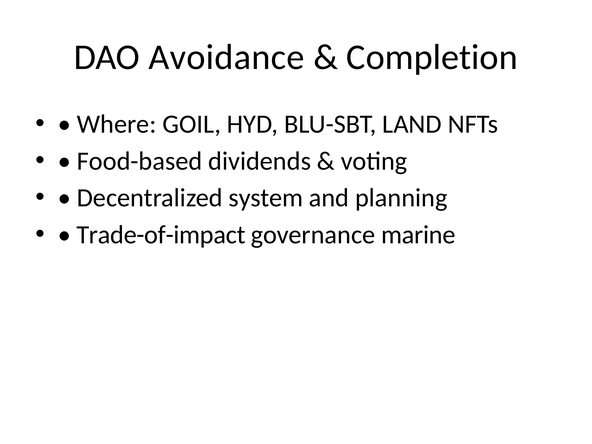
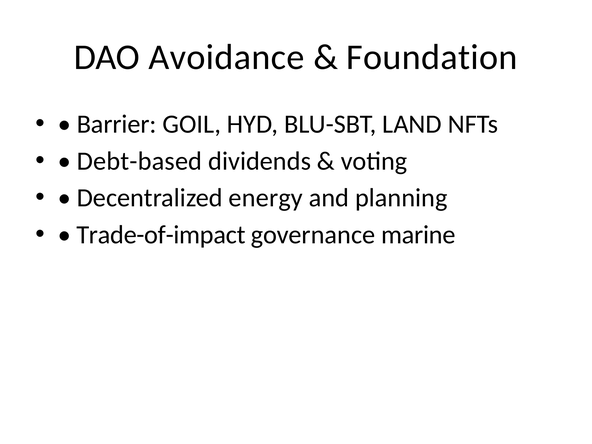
Completion: Completion -> Foundation (432, 57)
Where: Where -> Barrier (117, 124)
Food-based: Food-based -> Debt-based (139, 161)
system: system -> energy (266, 198)
